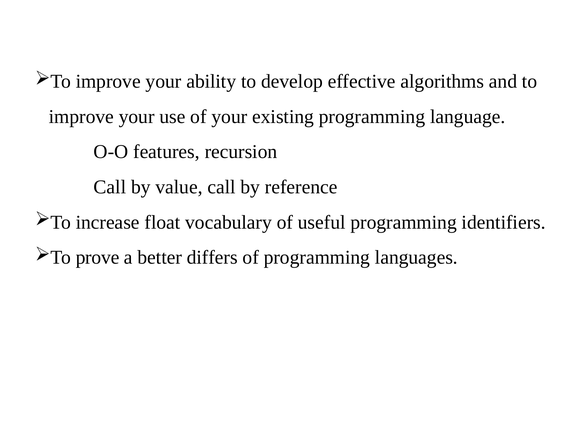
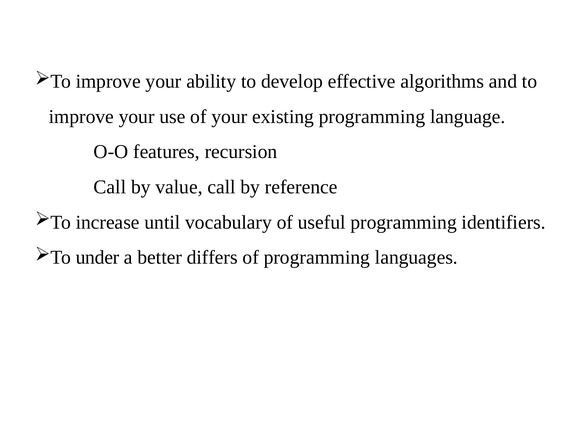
float: float -> until (162, 222)
prove: prove -> under (98, 257)
